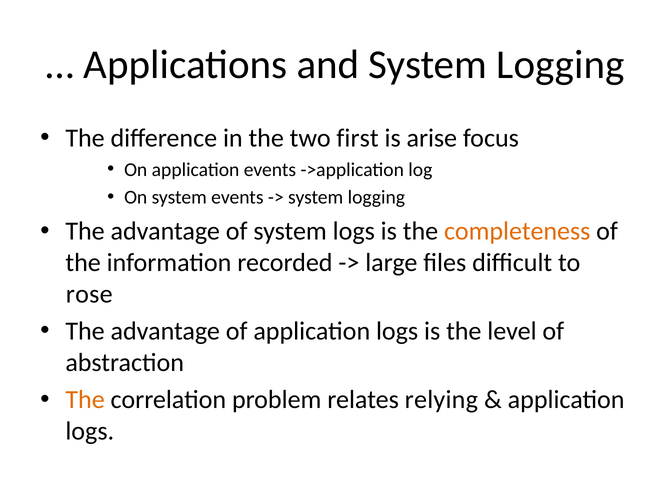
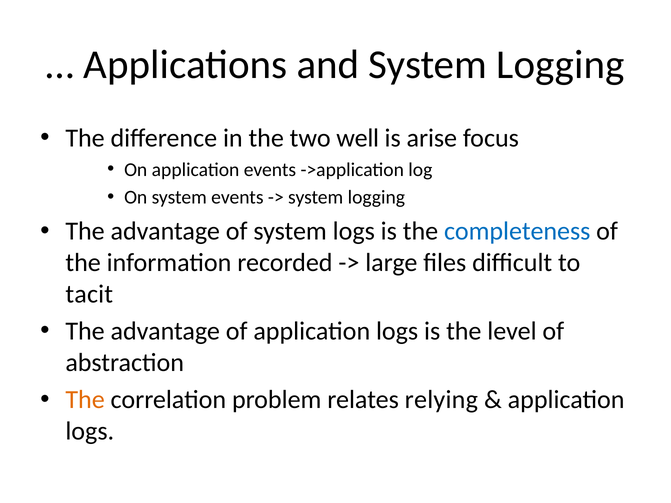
first: first -> well (358, 138)
completeness colour: orange -> blue (517, 231)
rose: rose -> tacit (89, 294)
